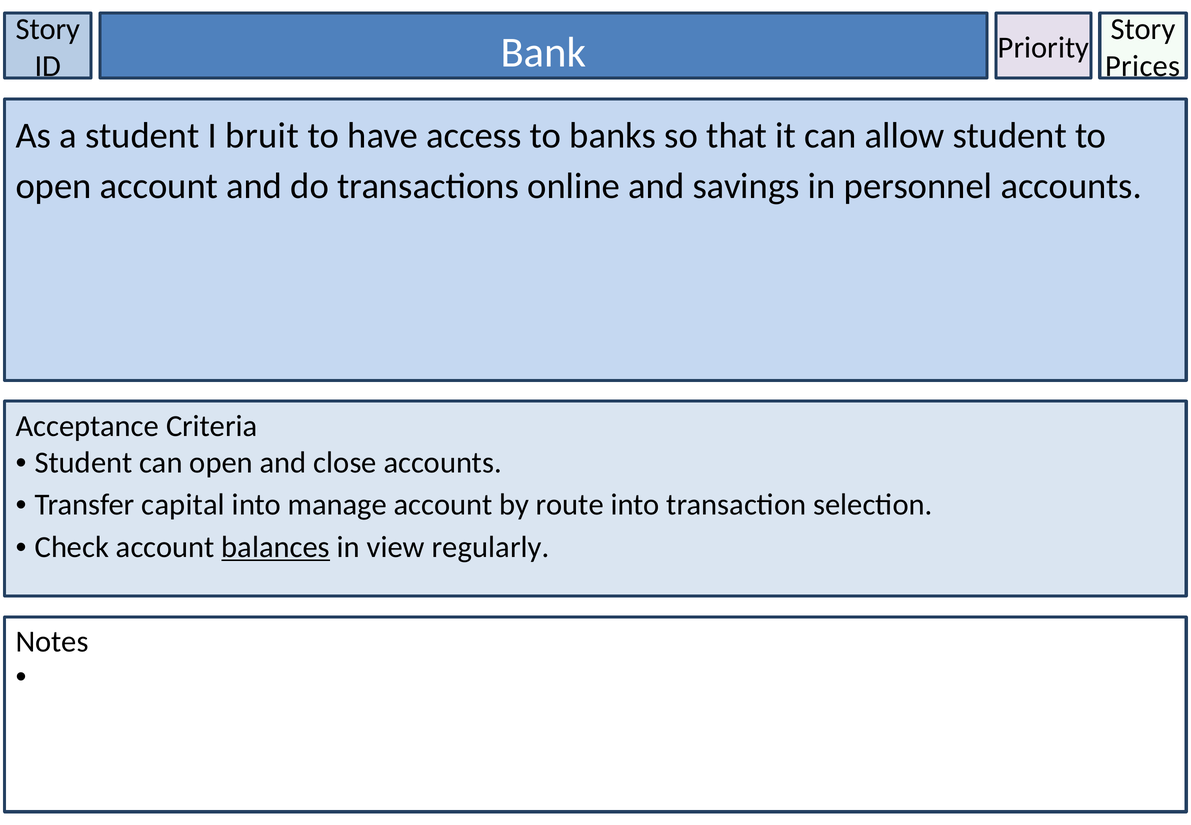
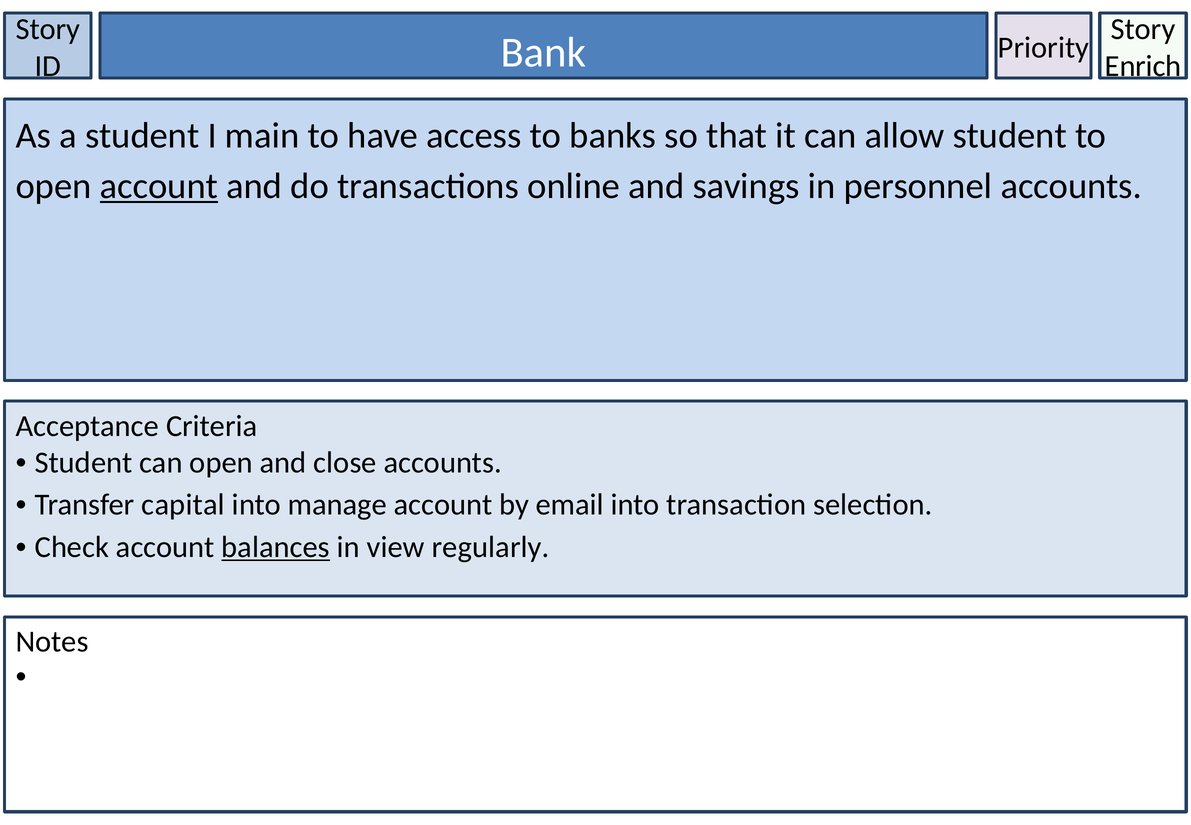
Prices: Prices -> Enrich (1143, 66)
bruit: bruit -> main (262, 135)
account underline: none -> present (159, 186)
route: route -> email (570, 505)
